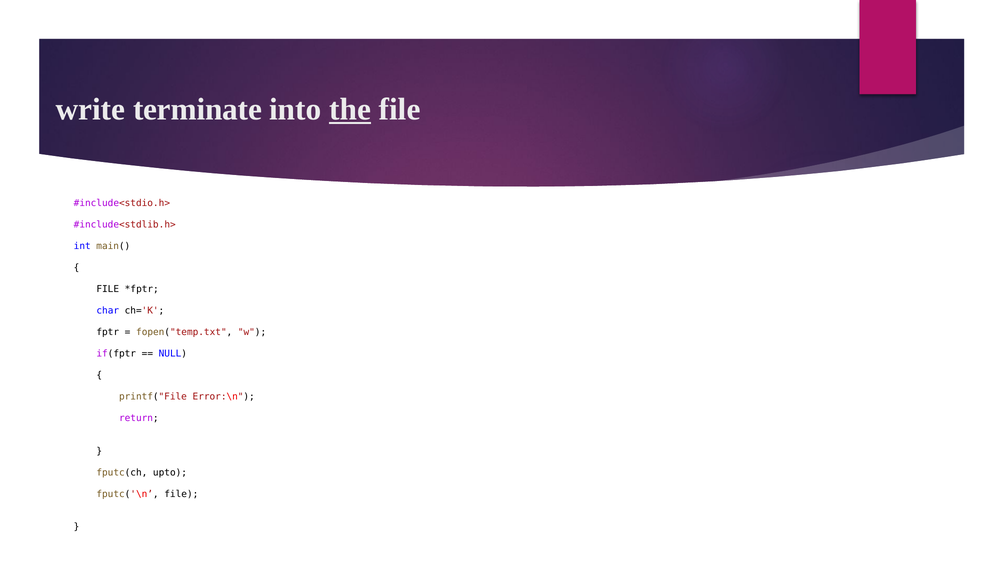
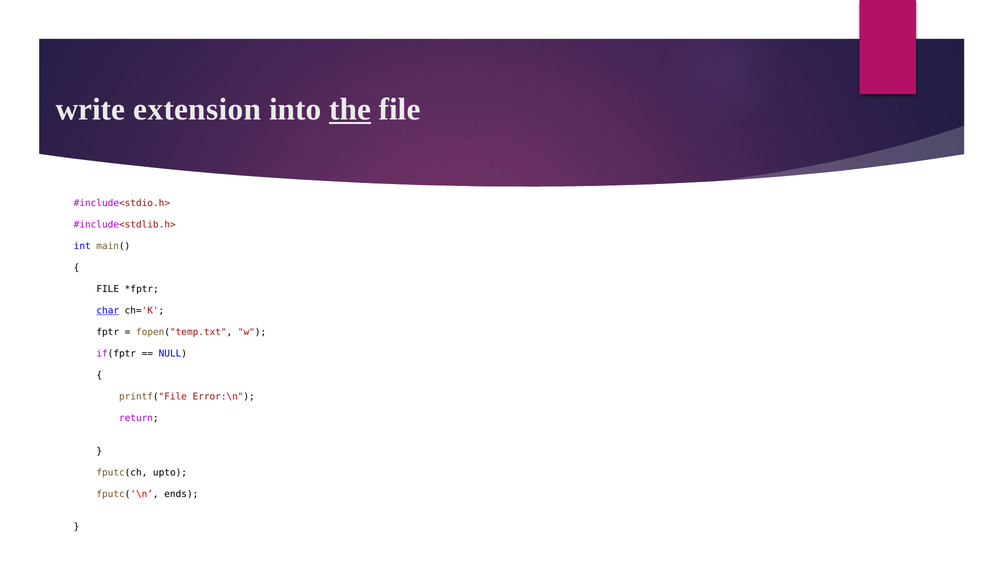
terminate: terminate -> extension (197, 110)
char underline: none -> present (108, 311)
fputc('\n file: file -> ends (181, 494)
